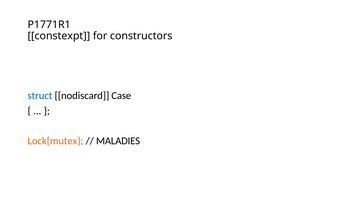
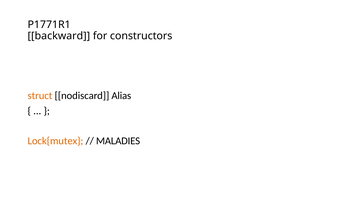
constexpt: constexpt -> backward (59, 36)
struct colour: blue -> orange (40, 96)
Case: Case -> Alias (121, 96)
